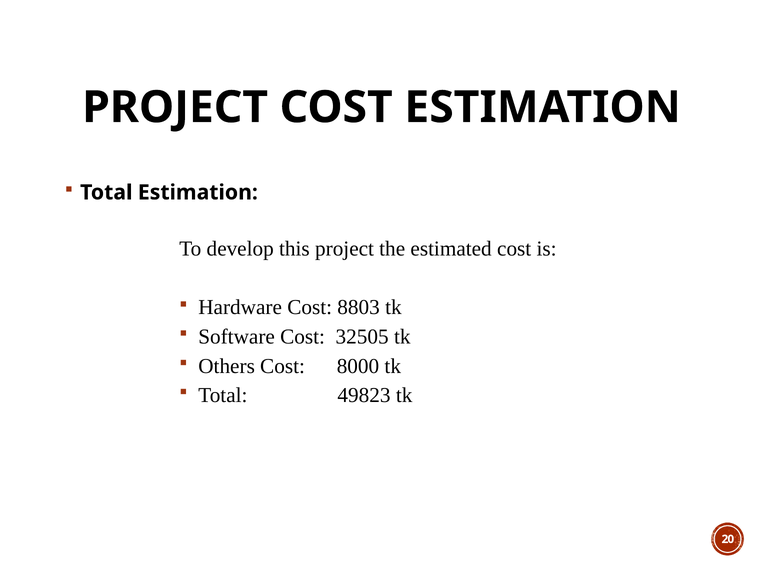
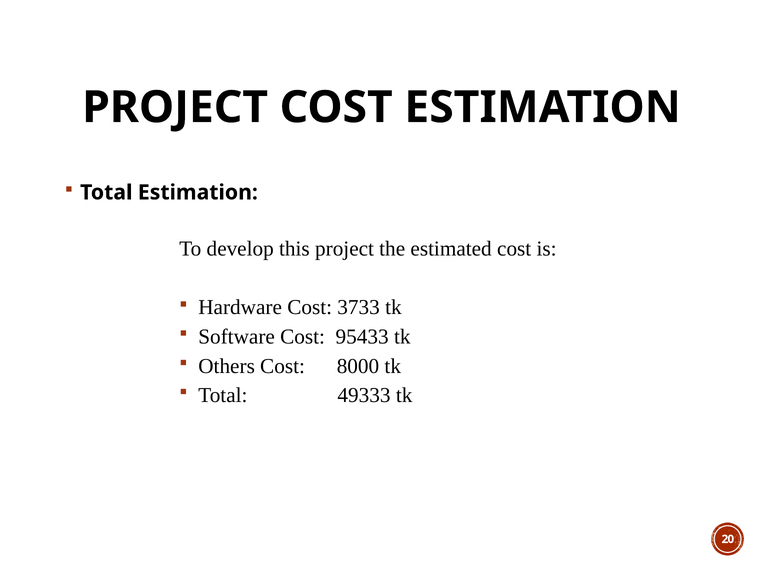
8803: 8803 -> 3733 (359, 307)
32505: 32505 -> 95433 (362, 336)
49823: 49823 -> 49333 (364, 395)
